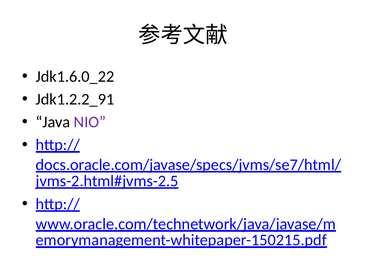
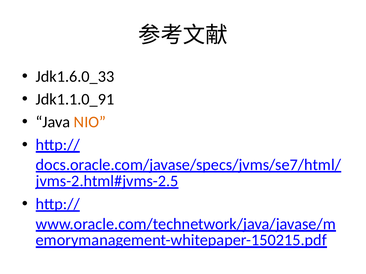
Jdk1.6.0_22: Jdk1.6.0_22 -> Jdk1.6.0_33 (75, 77)
Jdk1.2.2_91: Jdk1.2.2_91 -> Jdk1.1.0_91 (75, 100)
NIO colour: purple -> orange (90, 122)
